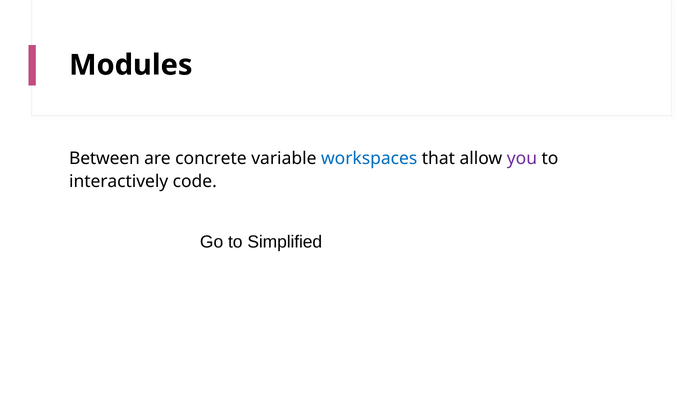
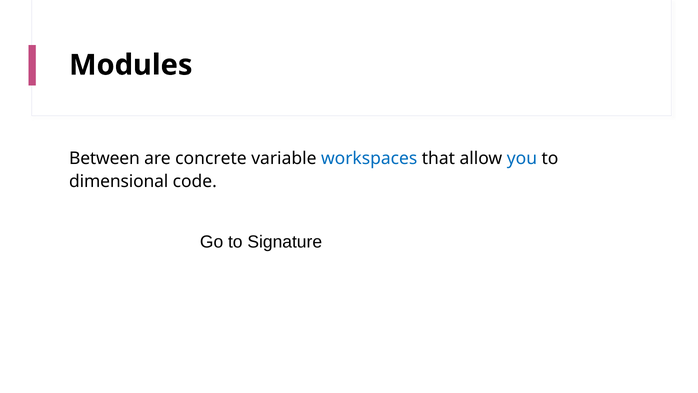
you colour: purple -> blue (522, 158)
interactively: interactively -> dimensional (119, 181)
Simplified: Simplified -> Signature (285, 242)
